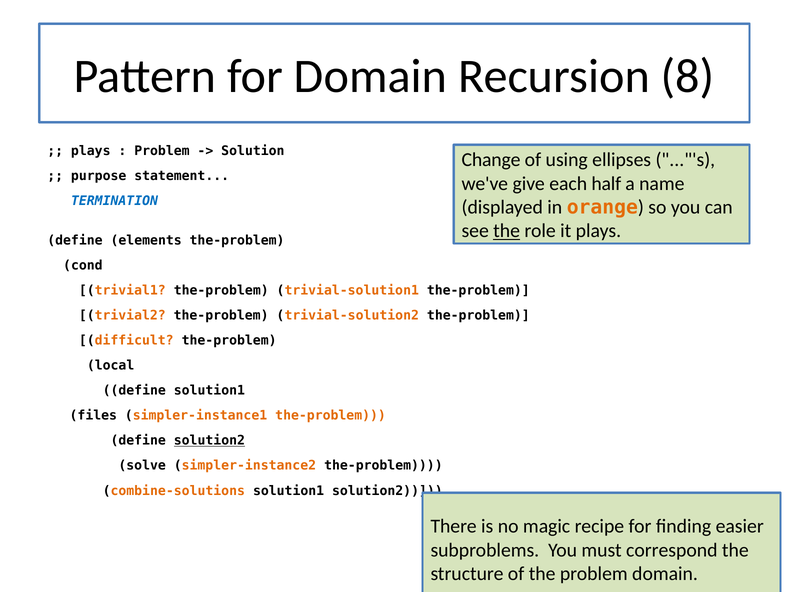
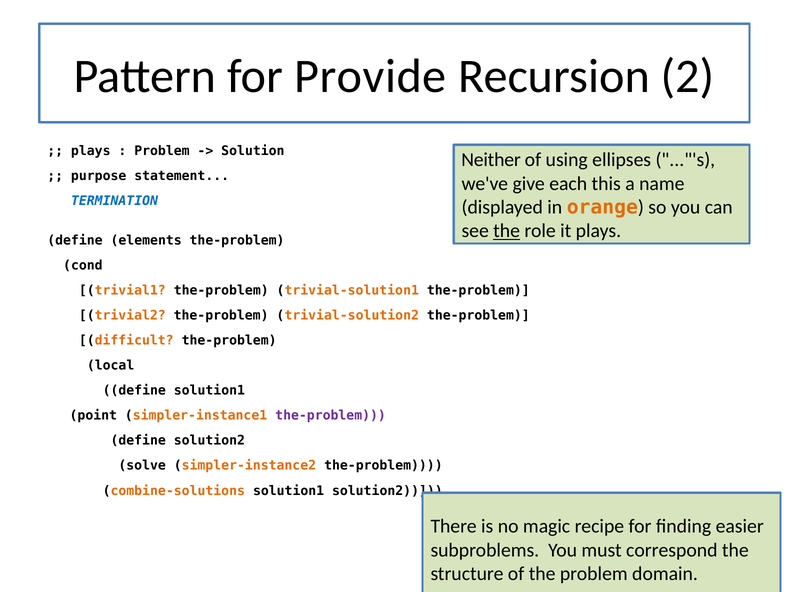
for Domain: Domain -> Provide (370, 76)
8: 8 -> 2 (688, 76)
Change: Change -> Neither (491, 160)
half: half -> this (606, 184)
files: files -> point (93, 415)
the-problem colour: orange -> purple (331, 415)
solution2 underline: present -> none (209, 440)
